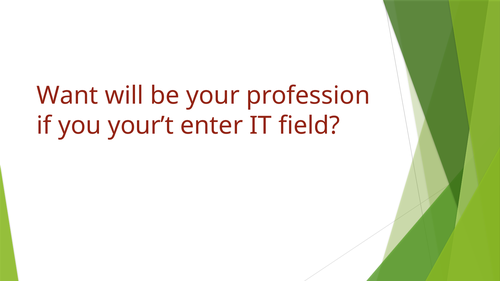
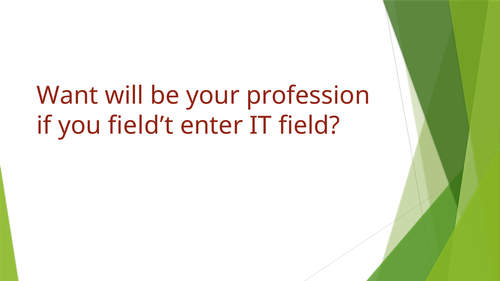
your’t: your’t -> field’t (141, 126)
